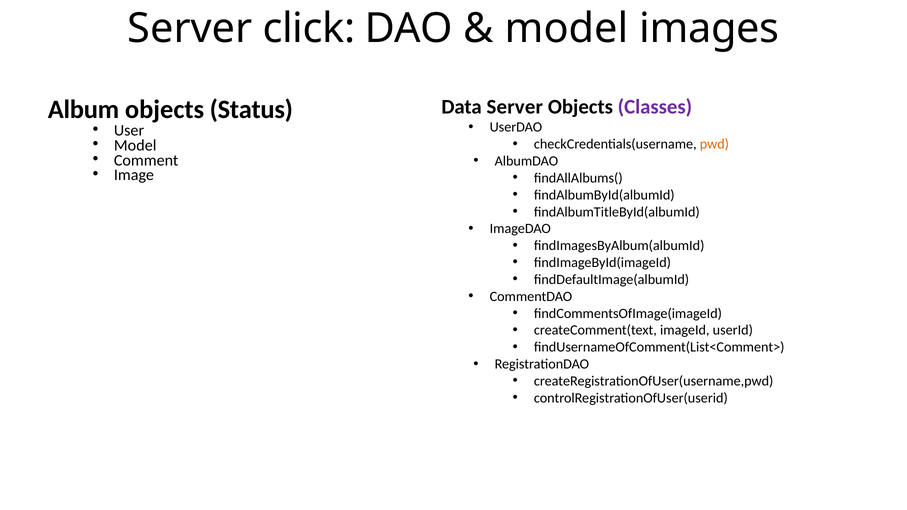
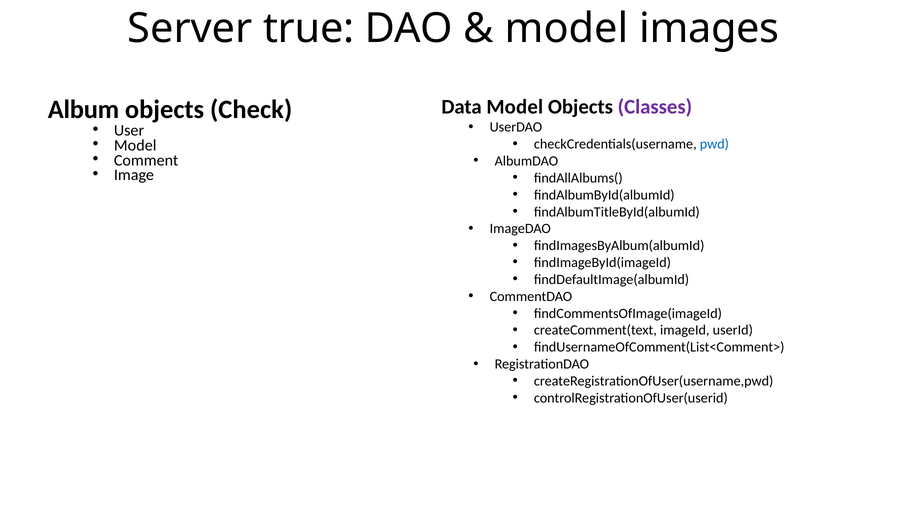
click: click -> true (309, 29)
Data Server: Server -> Model (515, 107)
Status: Status -> Check (251, 109)
pwd colour: orange -> blue (714, 144)
